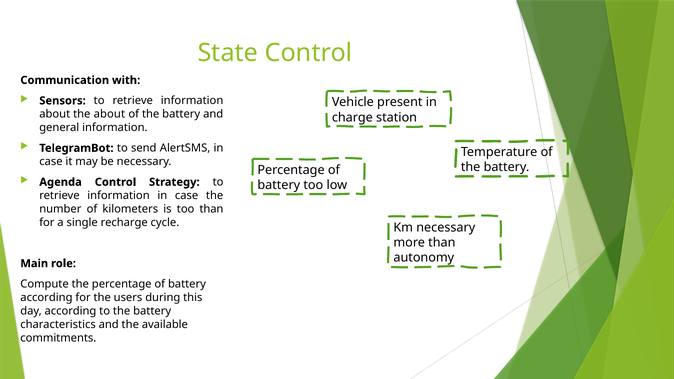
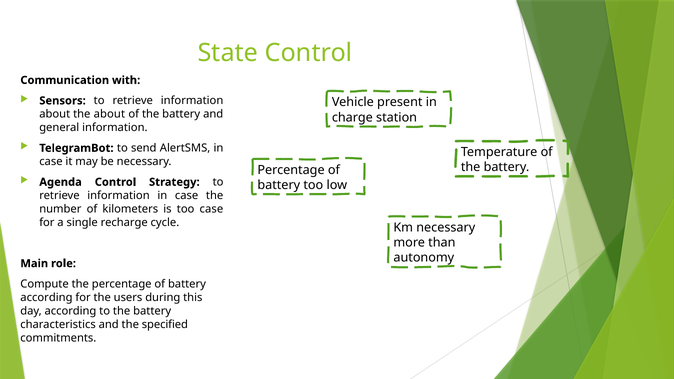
too than: than -> case (211, 209)
available: available -> specified (165, 324)
